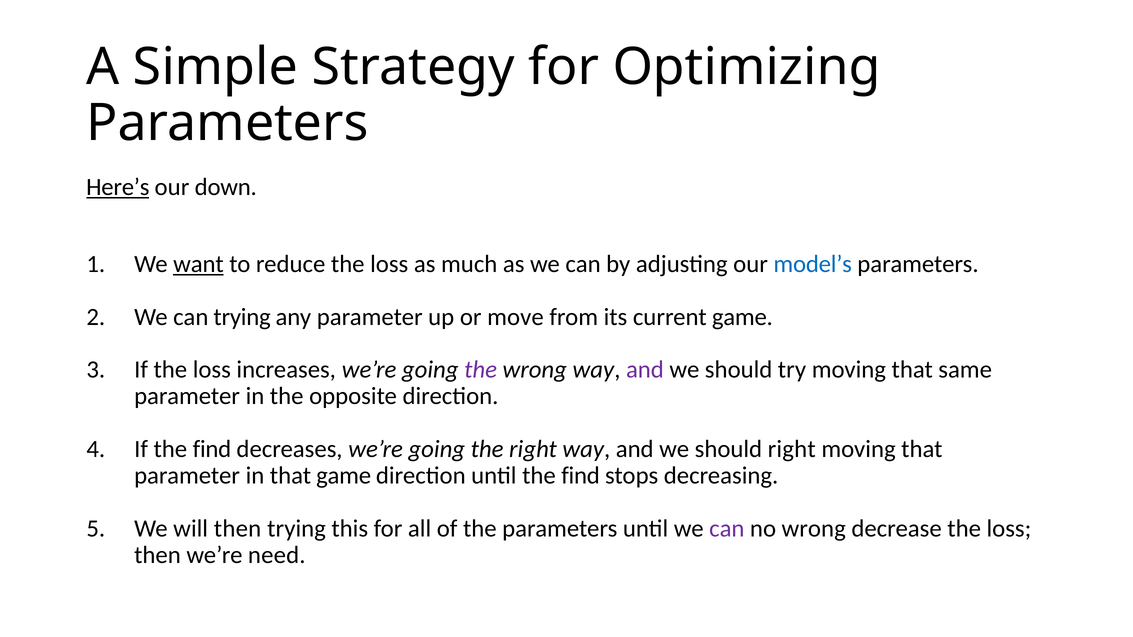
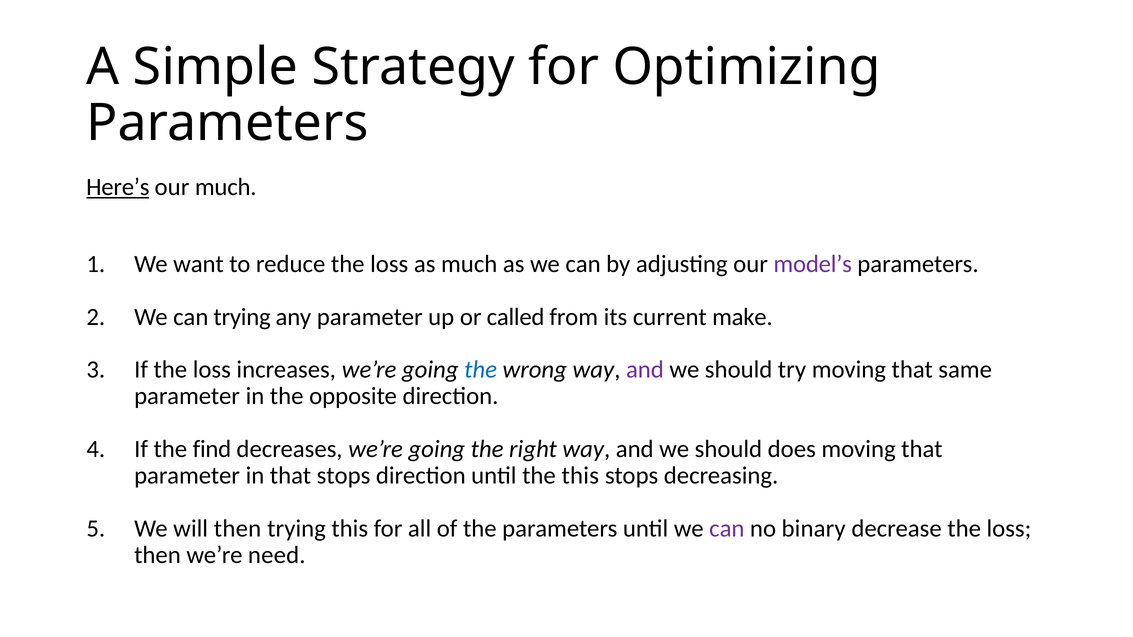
our down: down -> much (226, 187)
want underline: present -> none (198, 264)
model’s colour: blue -> purple (813, 264)
move: move -> called (516, 317)
current game: game -> make (742, 317)
the colour: purple -> blue (481, 370)
should right: right -> does (792, 449)
that game: game -> stops (344, 476)
until the find: find -> this (580, 476)
no wrong: wrong -> binary (814, 529)
